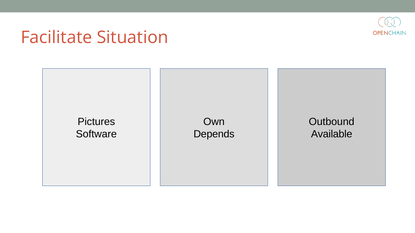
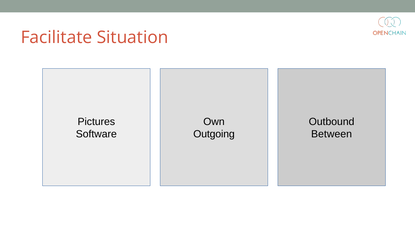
Depends: Depends -> Outgoing (214, 134)
Available: Available -> Between (332, 134)
